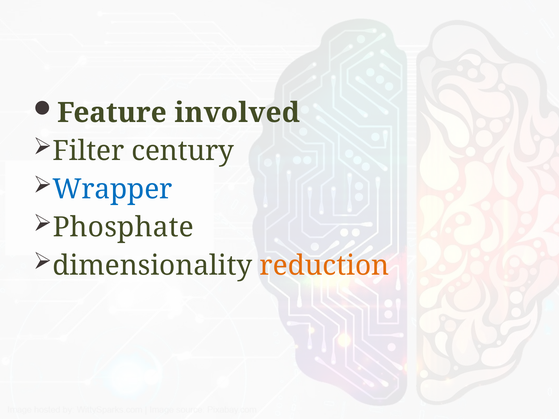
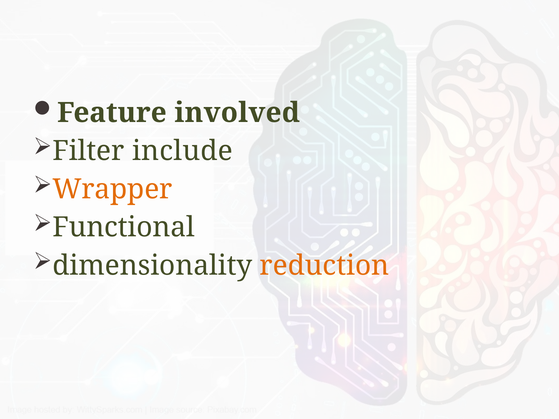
century: century -> include (182, 151)
Wrapper colour: blue -> orange (112, 189)
Phosphate: Phosphate -> Functional (124, 227)
